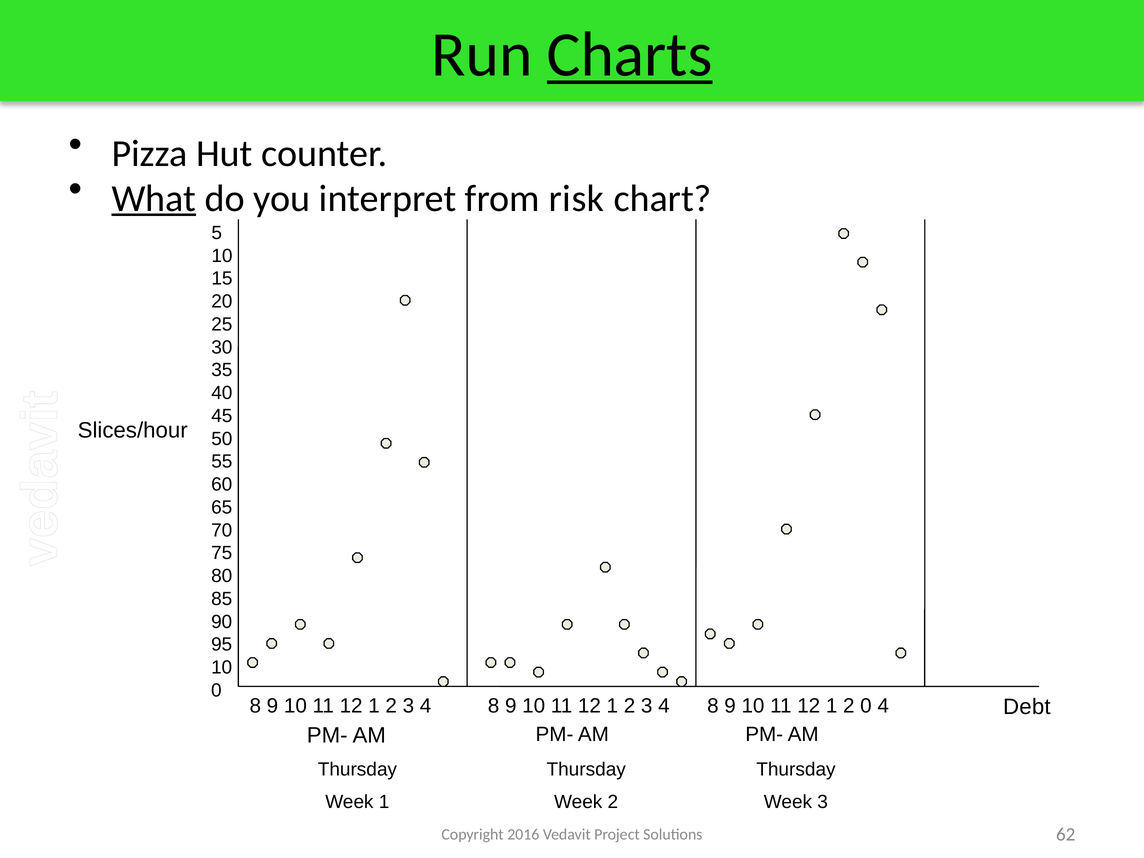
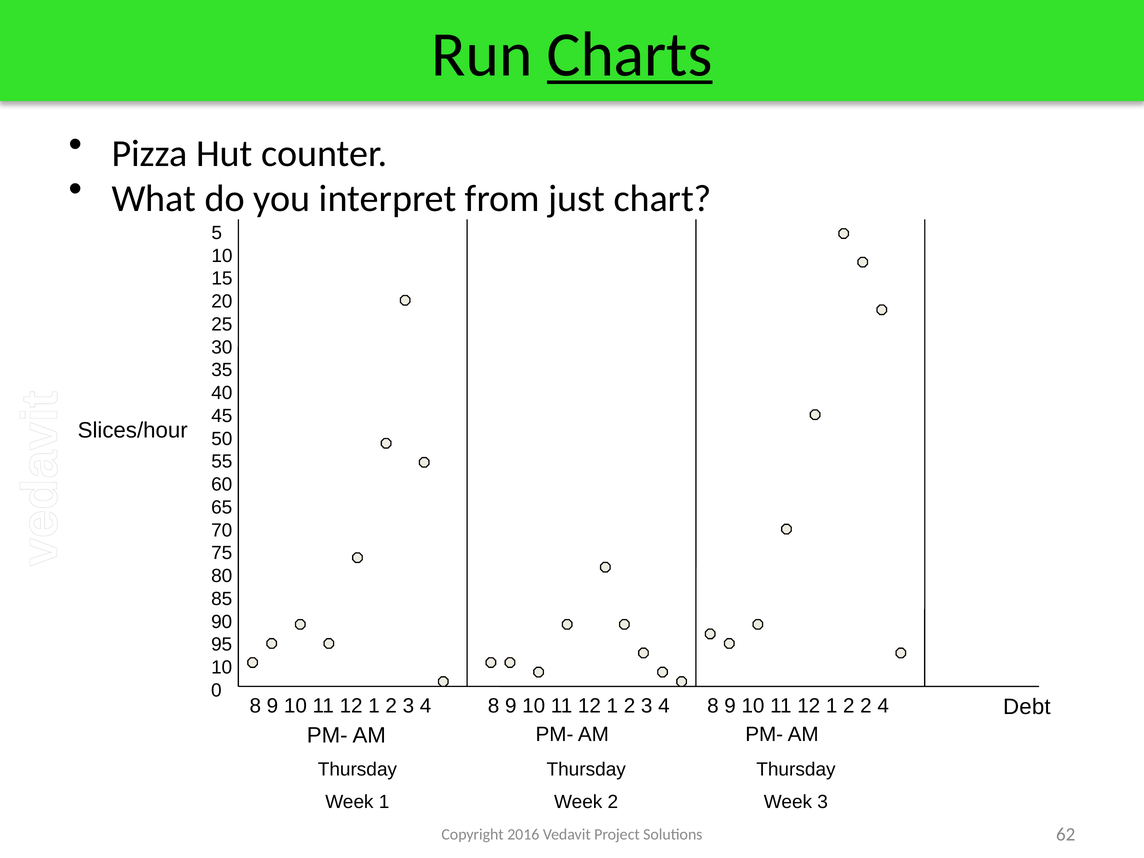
What underline: present -> none (154, 198)
risk: risk -> just (577, 198)
2 0: 0 -> 2 (866, 706)
